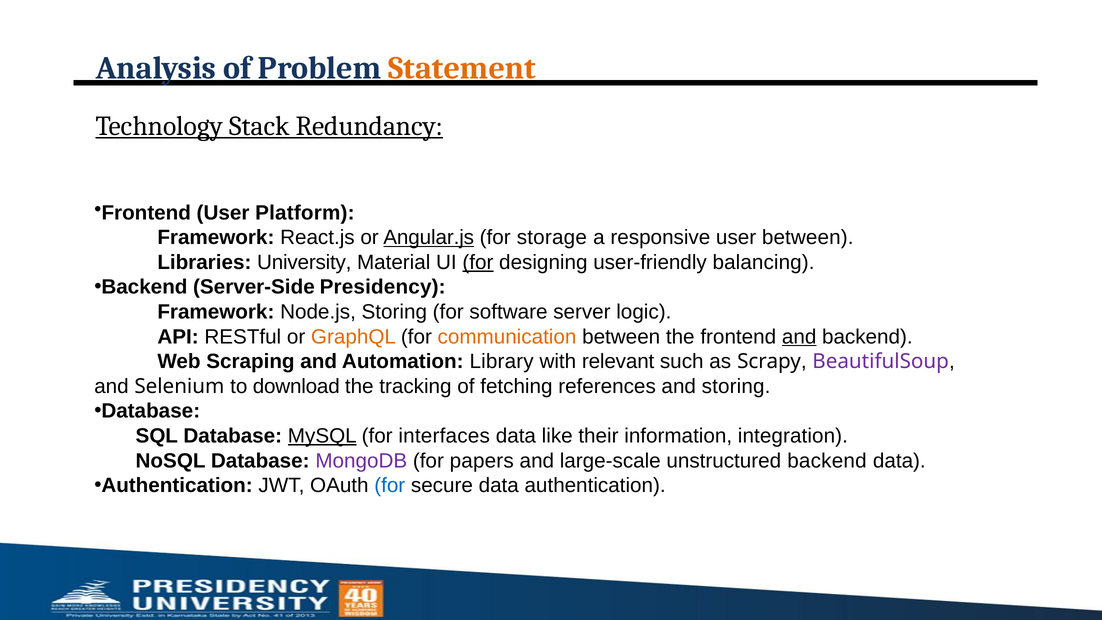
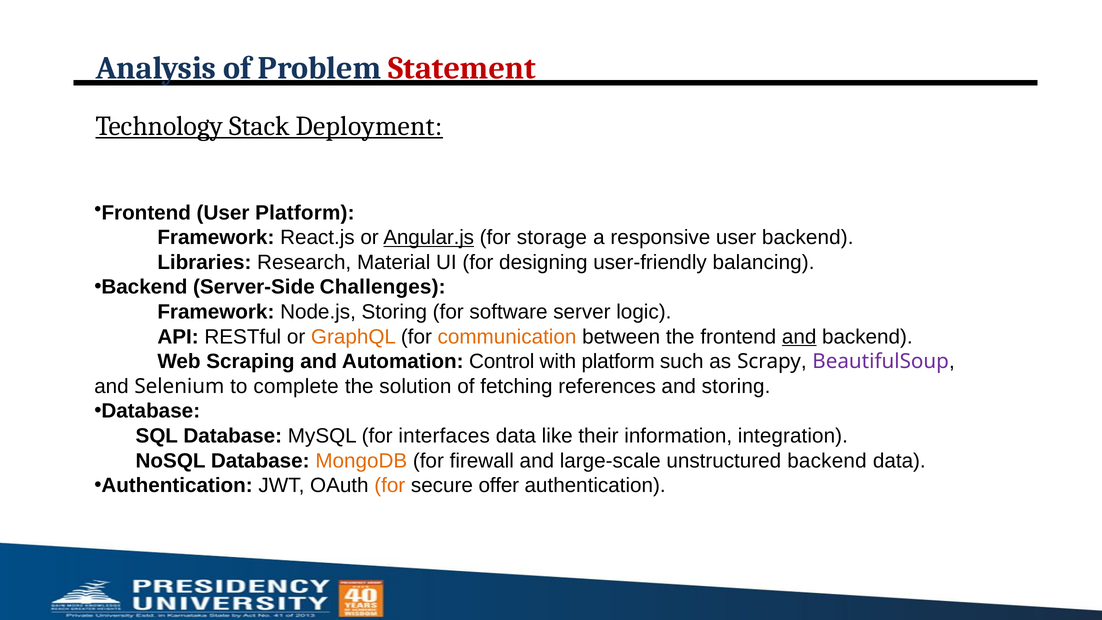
Statement colour: orange -> red (462, 68)
Redundancy: Redundancy -> Deployment (369, 126)
user between: between -> backend (808, 237)
University: University -> Research (304, 262)
for underline: present -> none (478, 262)
Presidency: Presidency -> Challenges (383, 287)
Library: Library -> Control (502, 361)
with relevant: relevant -> platform (618, 361)
download: download -> complete (296, 386)
tracking: tracking -> solution (415, 386)
MySQL underline: present -> none (322, 436)
MongoDB colour: purple -> orange (361, 461)
papers: papers -> firewall (482, 461)
for colour: blue -> orange (390, 485)
secure data: data -> offer (499, 485)
